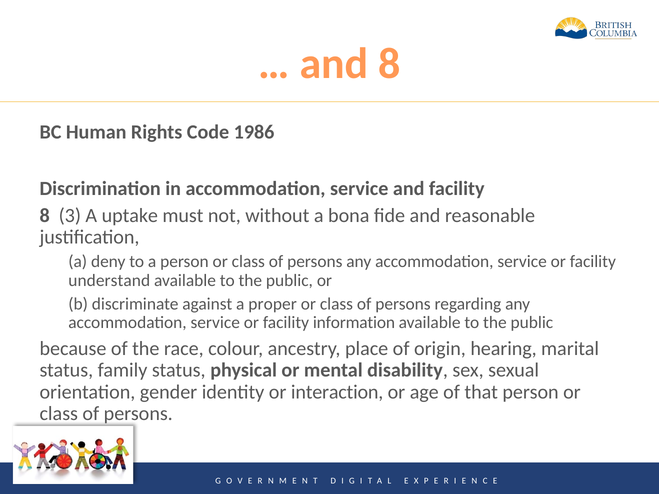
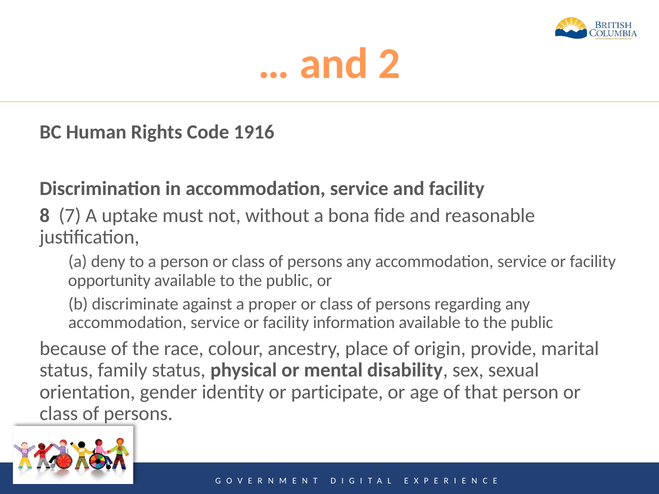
and 8: 8 -> 2 (389, 64)
1986: 1986 -> 1916 (254, 132)
3: 3 -> 7 (70, 216)
understand: understand -> opportunity (109, 281)
hearing: hearing -> provide (504, 349)
interaction: interaction -> participate (337, 392)
